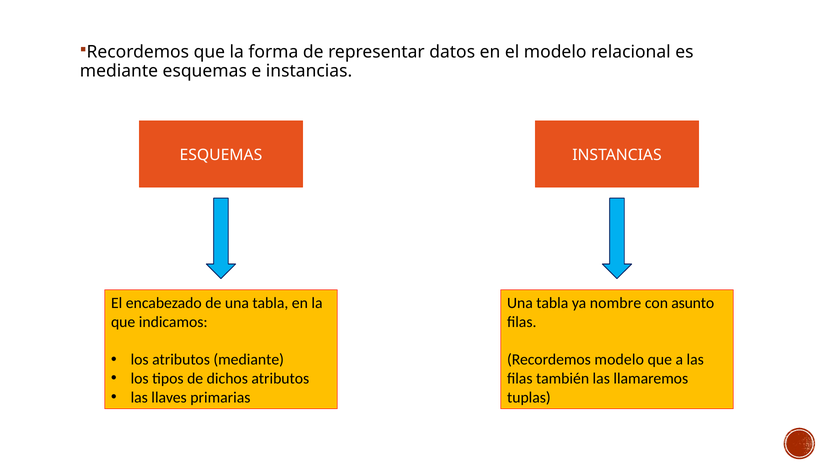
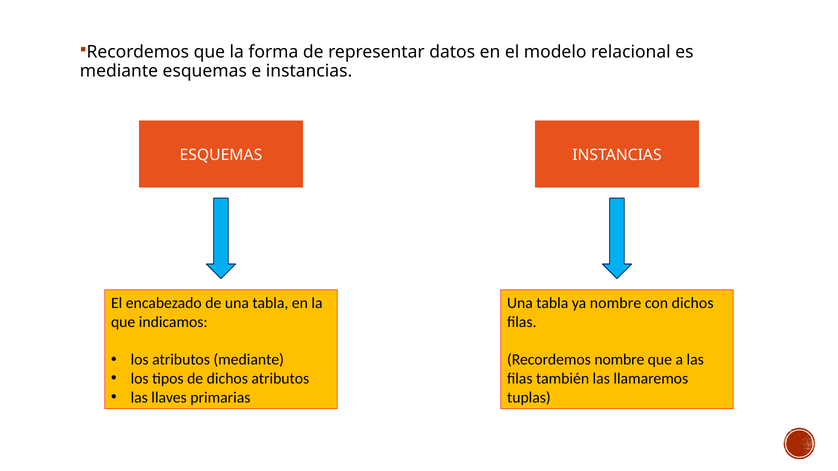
con asunto: asunto -> dichos (693, 303)
Recordemos modelo: modelo -> nombre (619, 360)
